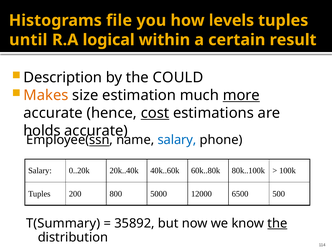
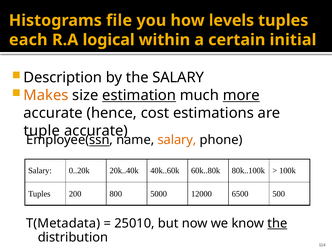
until: until -> each (28, 40)
result: result -> initial (293, 40)
the COULD: COULD -> SALARY (178, 78)
estimation underline: none -> present (139, 95)
cost underline: present -> none (155, 113)
holds: holds -> tuple (42, 131)
salary colour: blue -> orange (177, 140)
T(Summary: T(Summary -> T(Metadata (63, 223)
35892: 35892 -> 25010 (134, 223)
